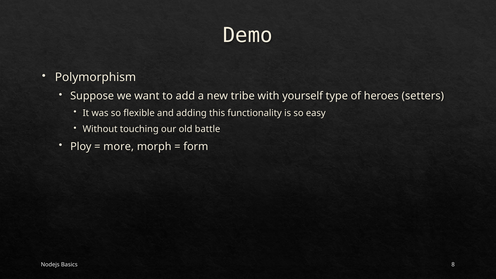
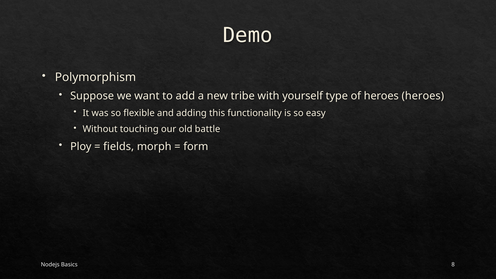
heroes setters: setters -> heroes (423, 96)
more: more -> fields (119, 147)
